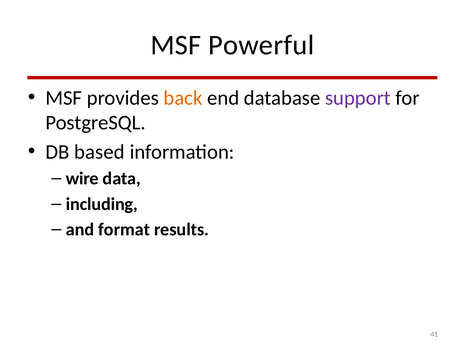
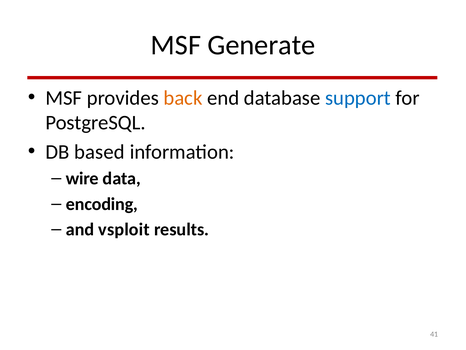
Powerful: Powerful -> Generate (261, 45)
support colour: purple -> blue (358, 98)
including: including -> encoding (102, 204)
format: format -> vsploit (124, 229)
